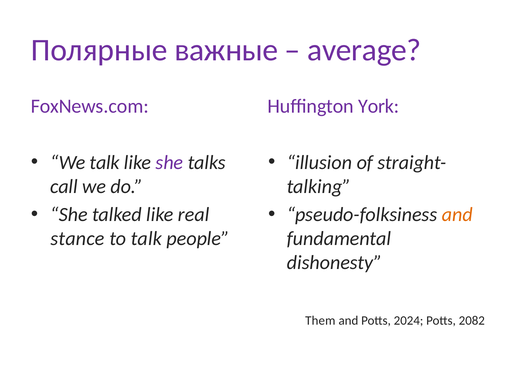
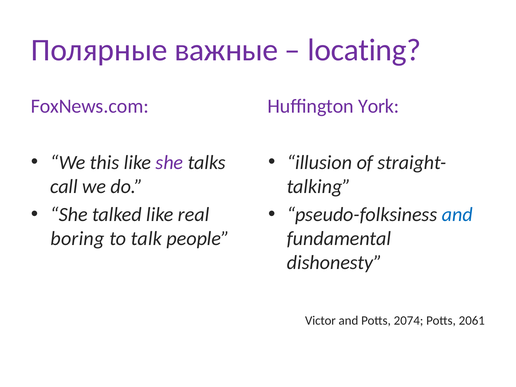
average: average -> locating (364, 50)
We talk: talk -> this (105, 162)
and colour: orange -> blue (457, 214)
stance: stance -> boring (77, 239)
Them: Them -> Victor (320, 321)
2024: 2024 -> 2074 (409, 321)
2082: 2082 -> 2061 (472, 321)
